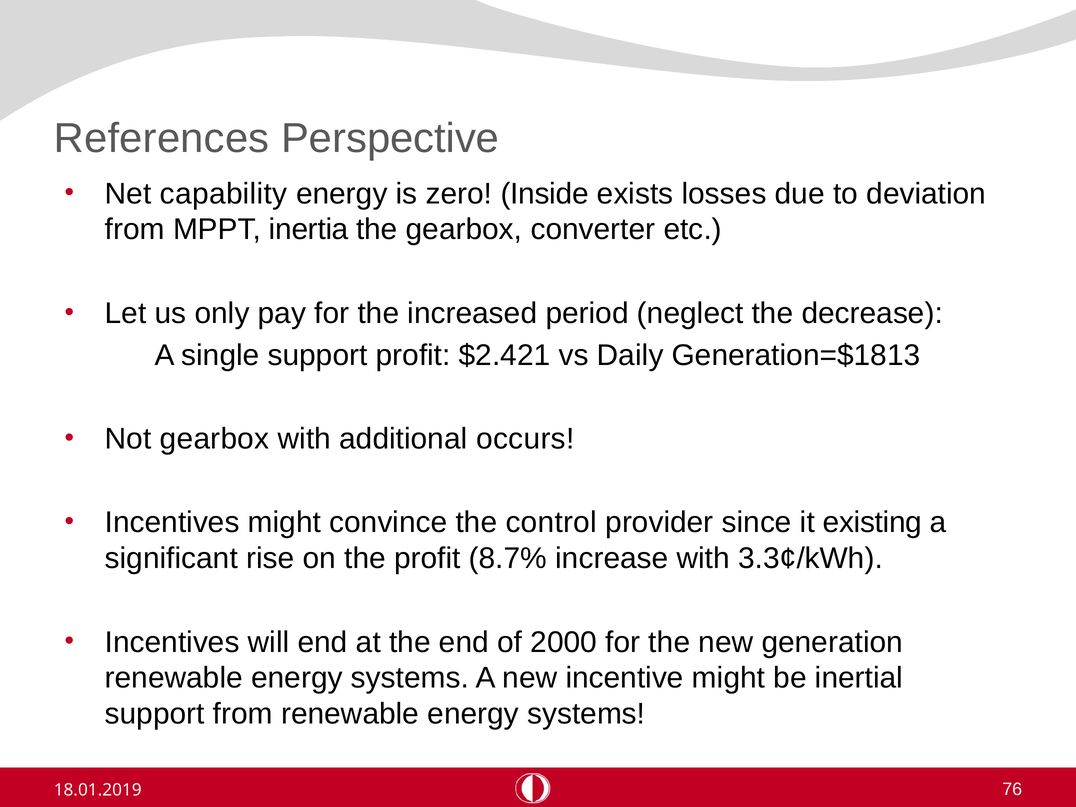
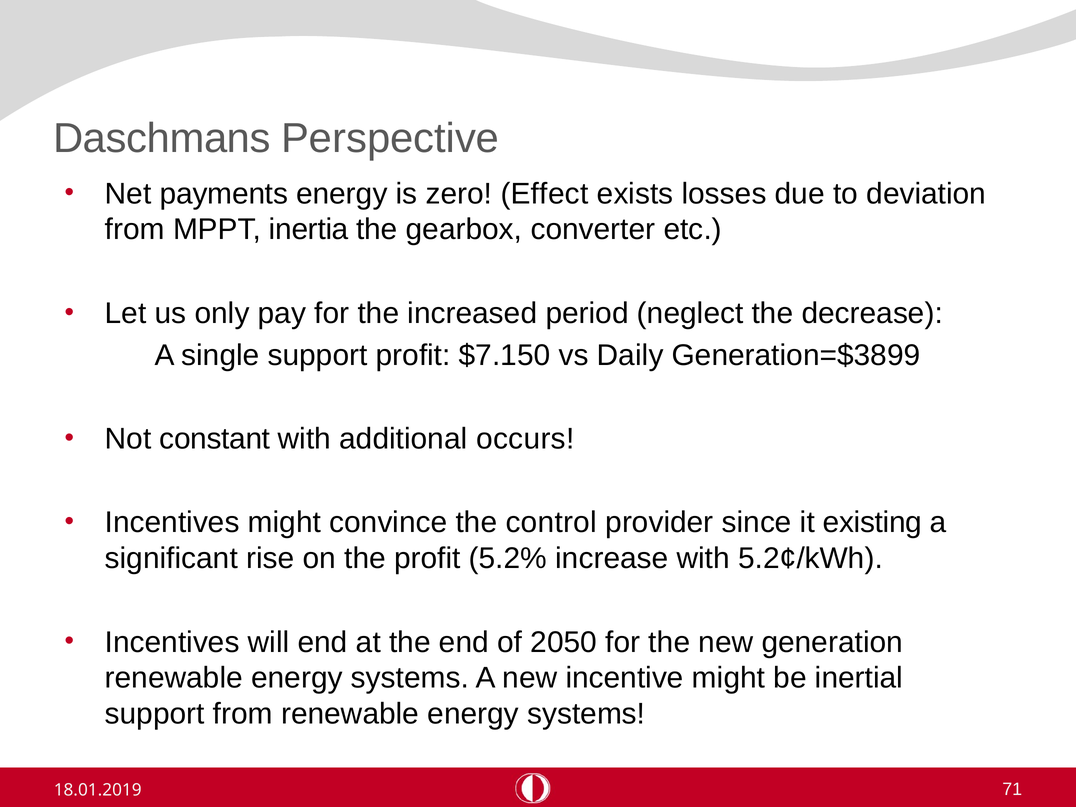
References: References -> Daschmans (162, 138)
capability: capability -> payments (224, 194)
Inside: Inside -> Effect (544, 194)
$2.421: $2.421 -> $7.150 (505, 355)
Generation=$1813: Generation=$1813 -> Generation=$3899 (796, 355)
Not gearbox: gearbox -> constant (215, 439)
8.7%: 8.7% -> 5.2% (508, 558)
3.3¢/kWh: 3.3¢/kWh -> 5.2¢/kWh (811, 558)
2000: 2000 -> 2050 (564, 642)
76: 76 -> 71 (1012, 789)
